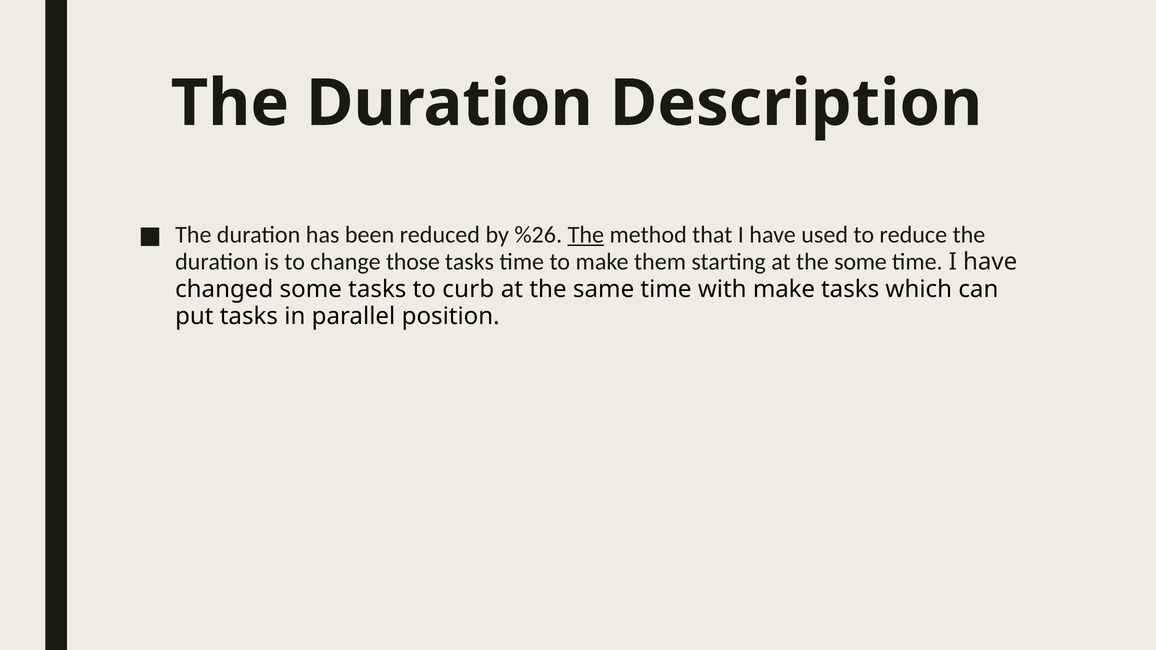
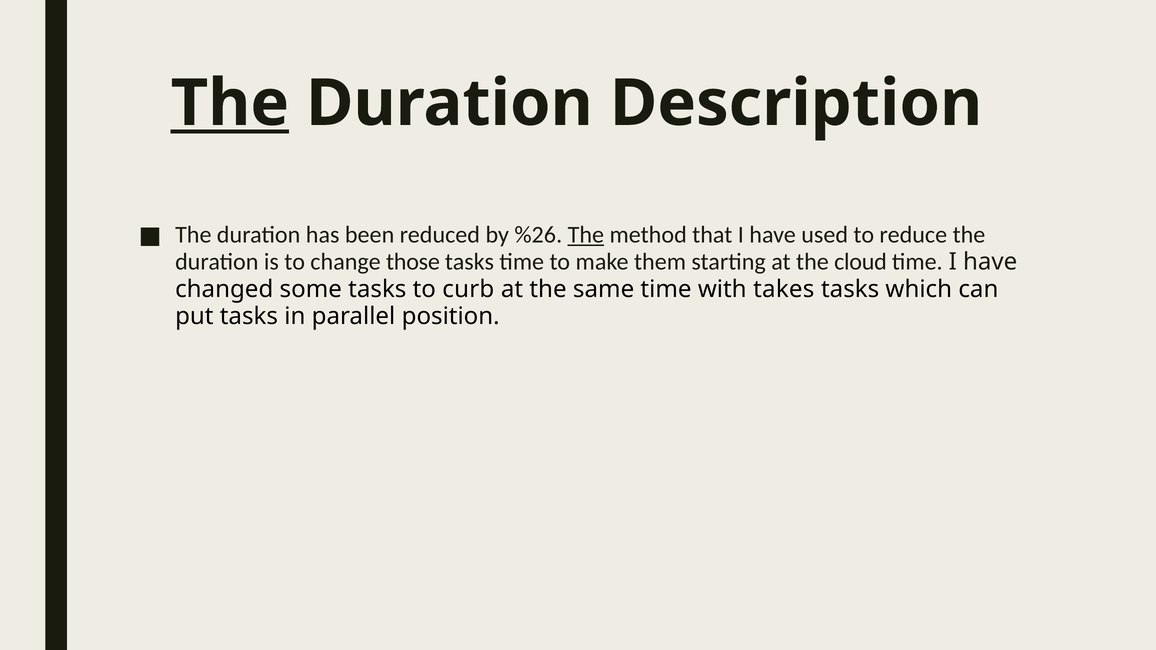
The underline: none -> present (230, 103)
the some: some -> cloud (861, 262)
with make: make -> takes (784, 289)
